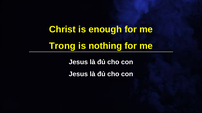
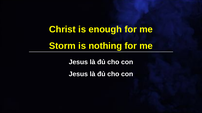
Trong: Trong -> Storm (62, 46)
